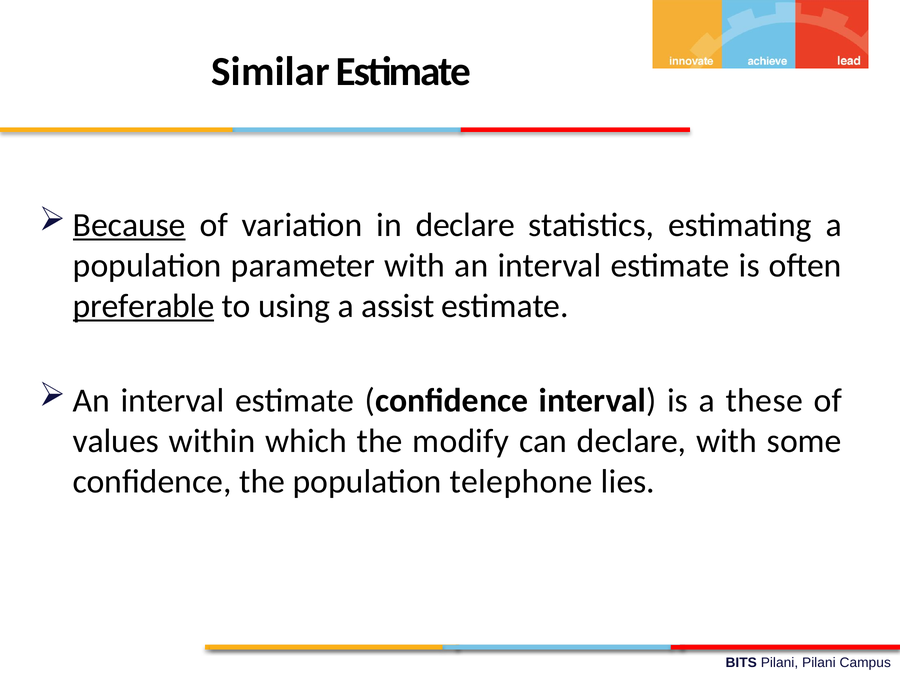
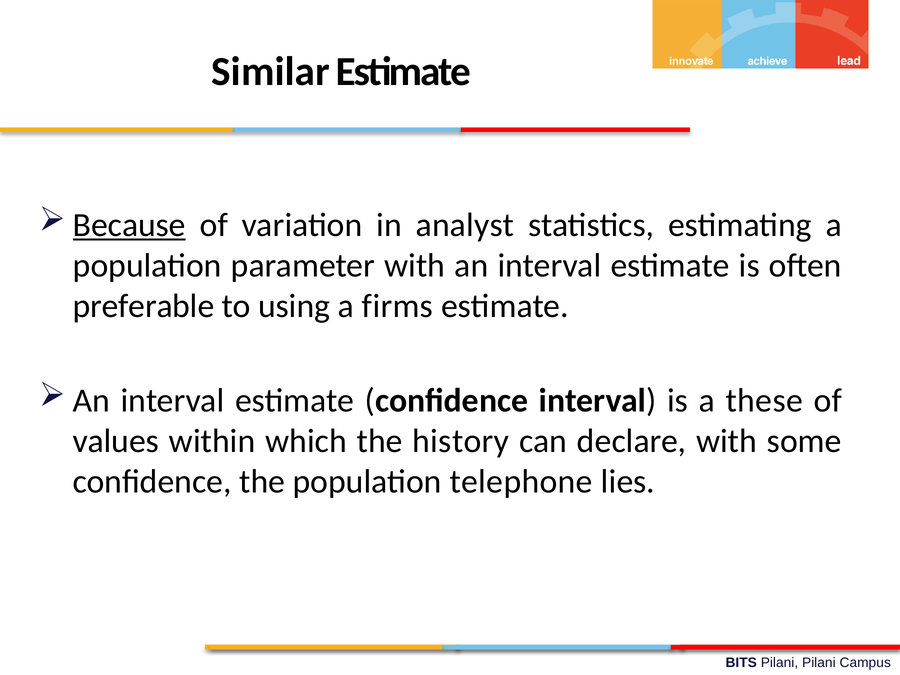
in declare: declare -> analyst (465, 225)
preferable underline: present -> none (144, 306)
assist: assist -> firms (398, 306)
modify: modify -> history (461, 441)
